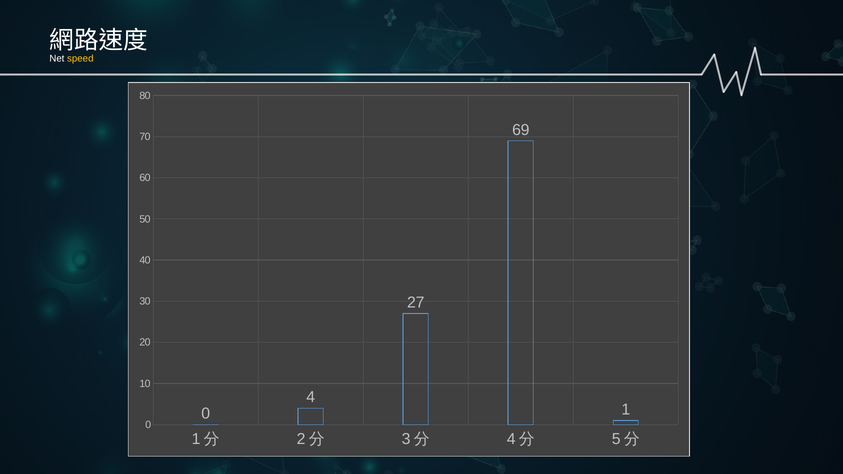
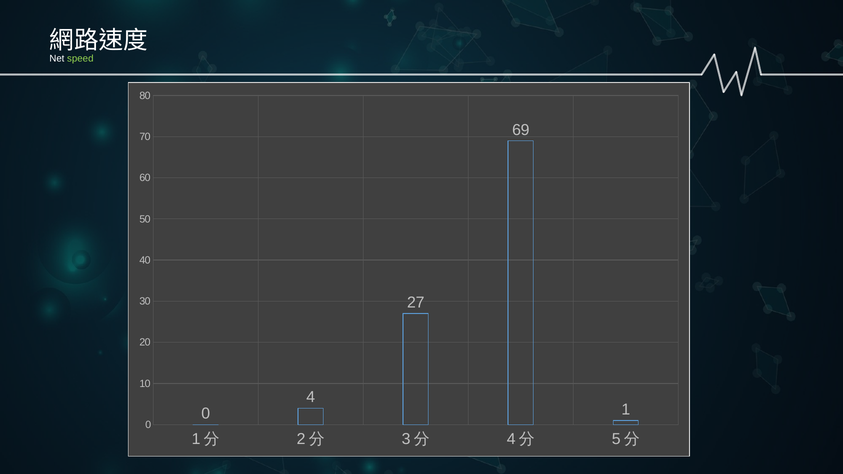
speed colour: yellow -> light green (80, 59)
